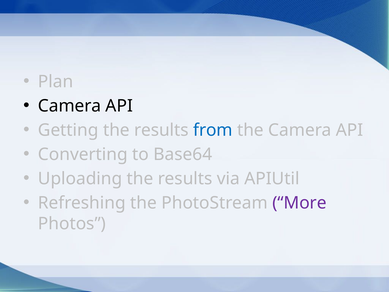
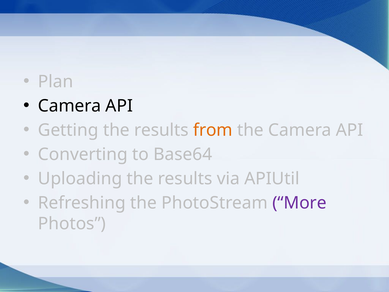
from colour: blue -> orange (213, 130)
